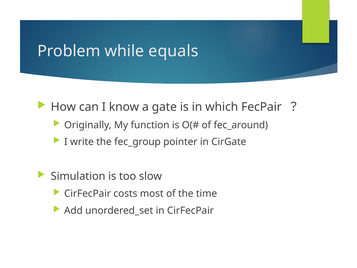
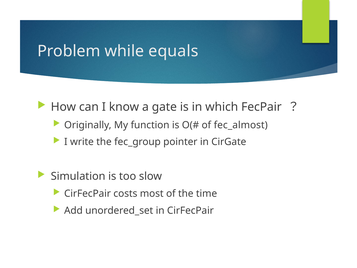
fec_around: fec_around -> fec_almost (241, 125)
